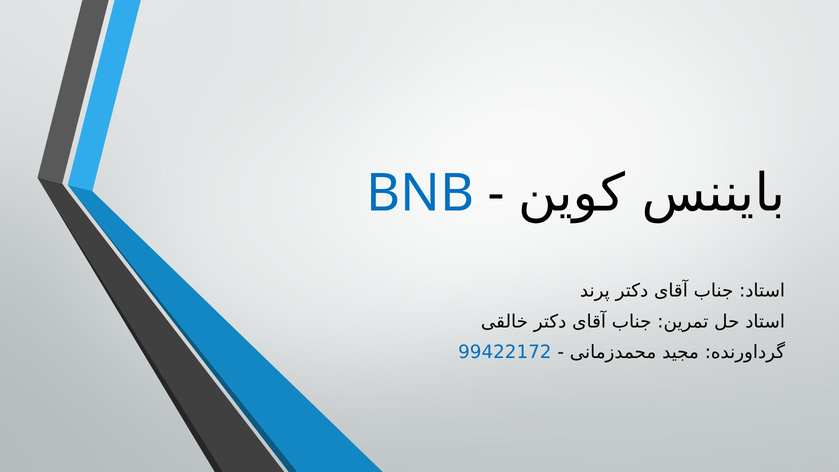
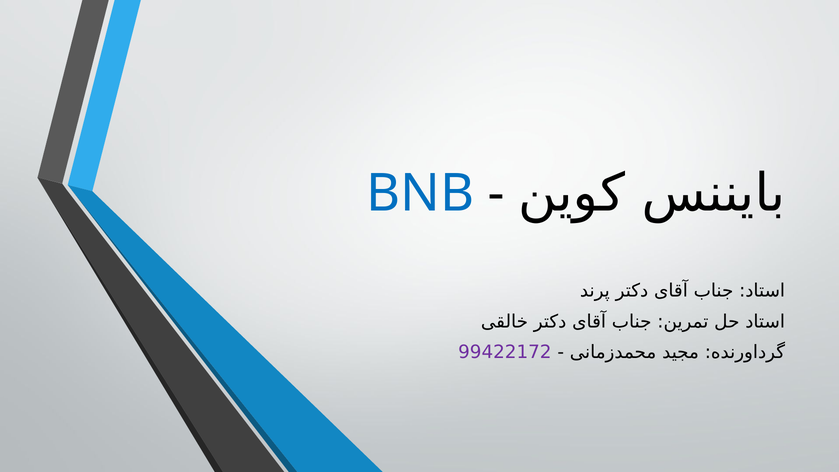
99422172 colour: blue -> purple (505, 352)
